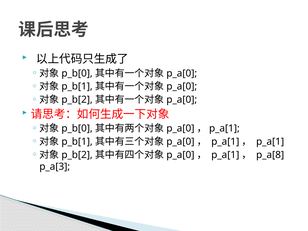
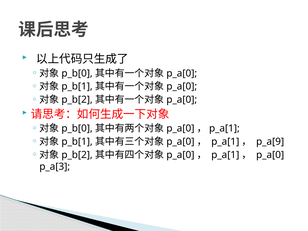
p_a[1: p_a[1 -> p_a[9 (270, 142)
p_a[8: p_a[8 -> p_a[0 (270, 155)
